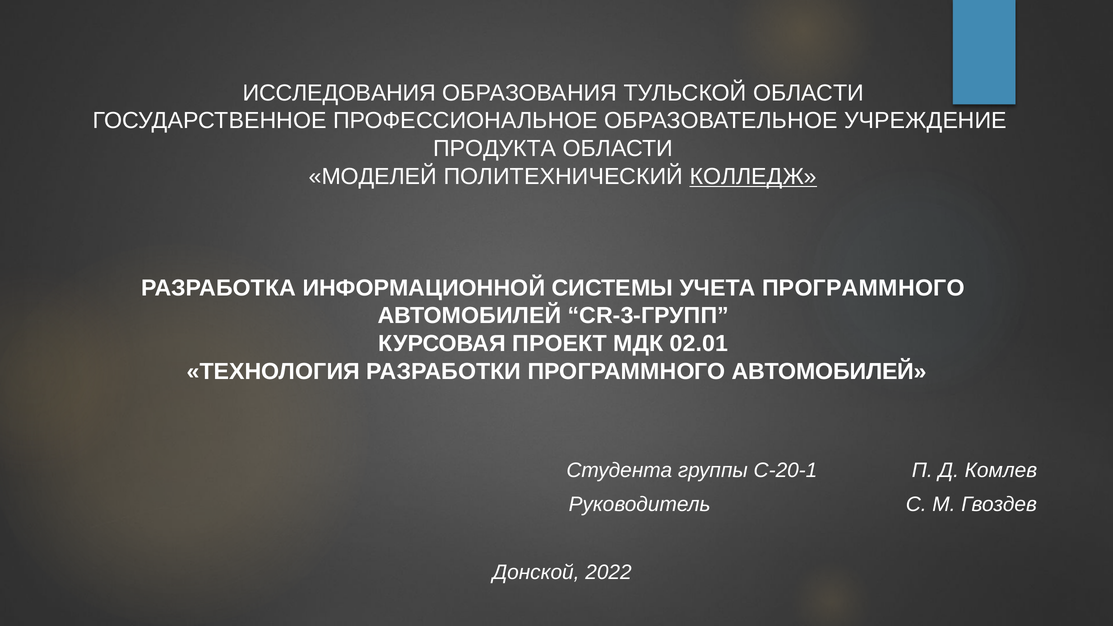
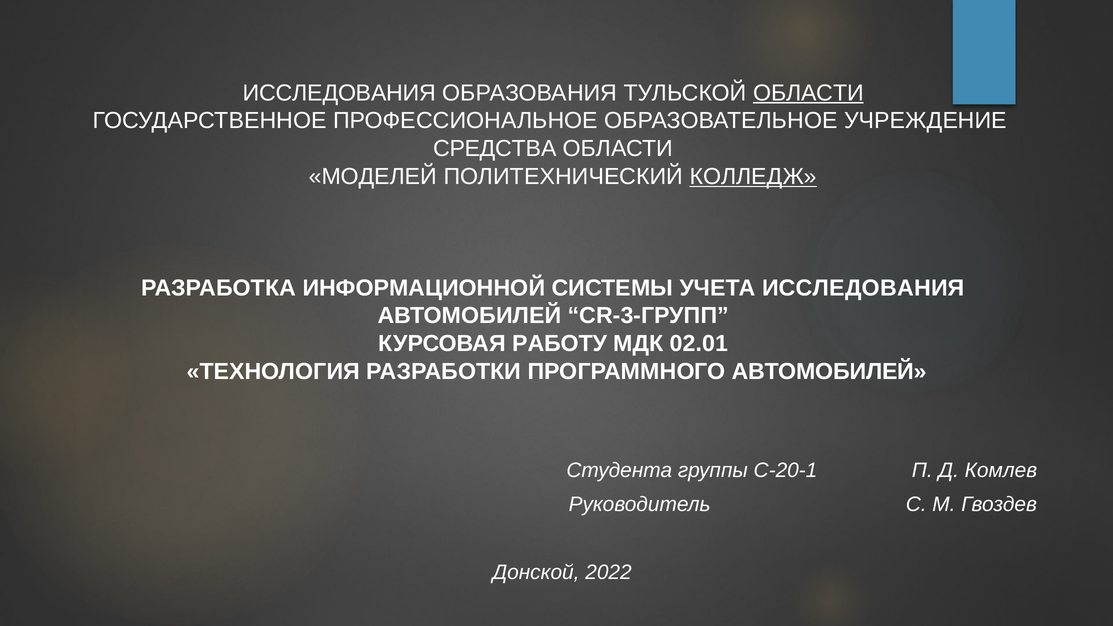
ОБЛАСТИ underline: none -> present (808, 93)
ПРОДУКТА: ПРОДУКТА -> СРЕДСТВА (495, 149)
УЧЕТА ПРОГРАММНОГО: ПРОГРАММНОГО -> ИССЛЕДОВАНИЯ (863, 288)
ПРОЕКТ: ПРОЕКТ -> РАБОТУ (560, 344)
